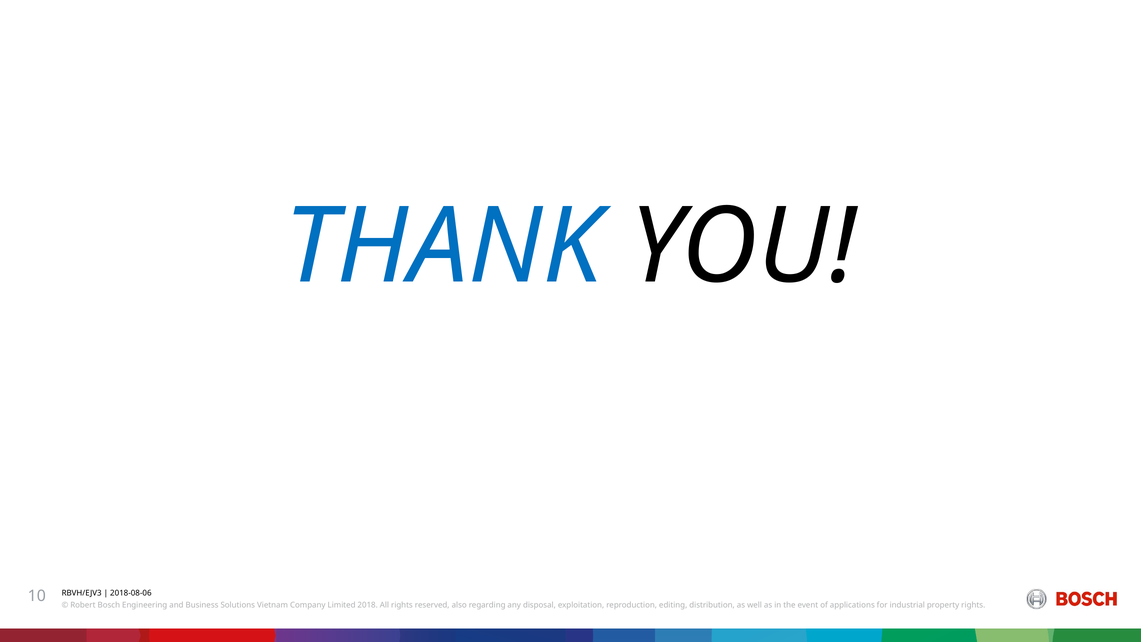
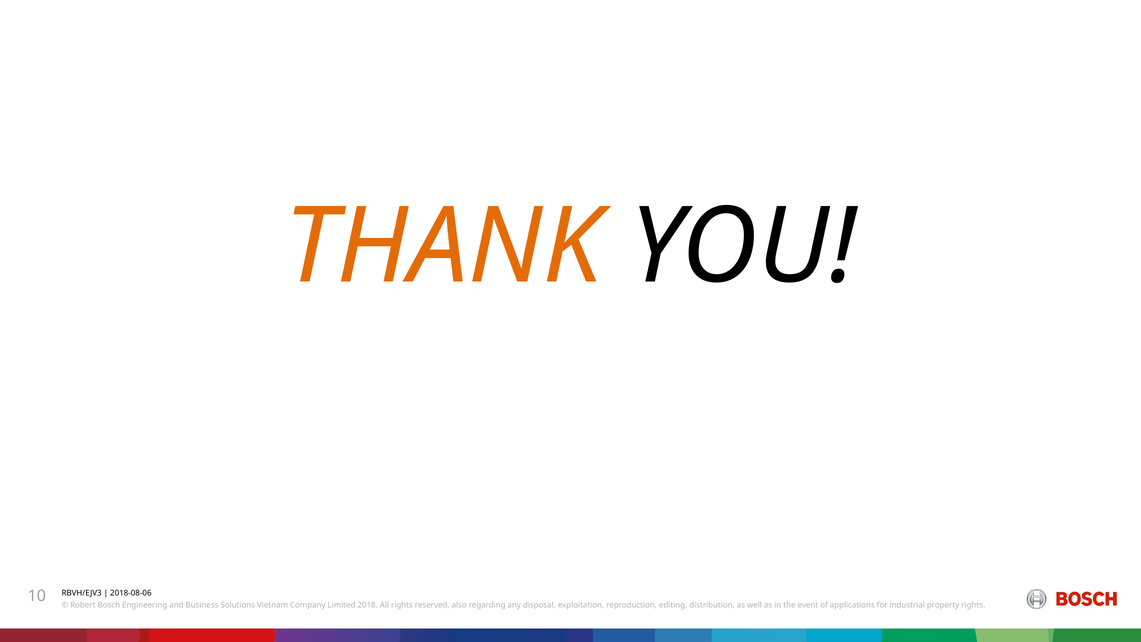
THANK colour: blue -> orange (443, 247)
